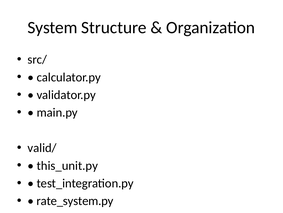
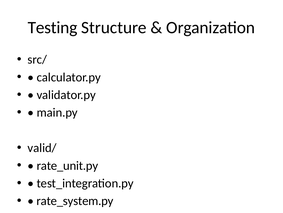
System: System -> Testing (53, 27)
this_unit.py: this_unit.py -> rate_unit.py (67, 165)
